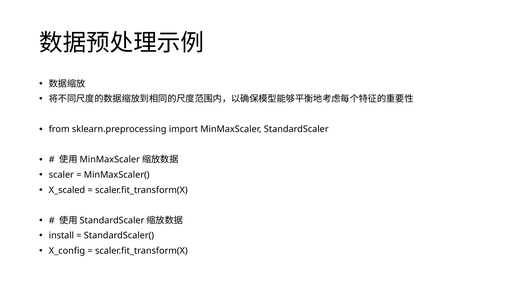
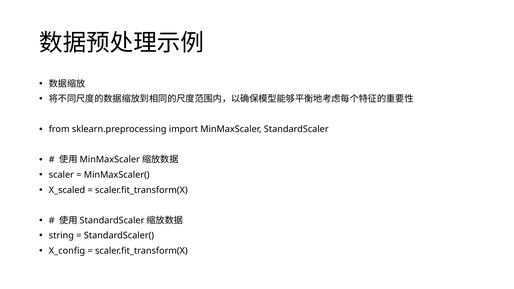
install: install -> string (61, 236)
